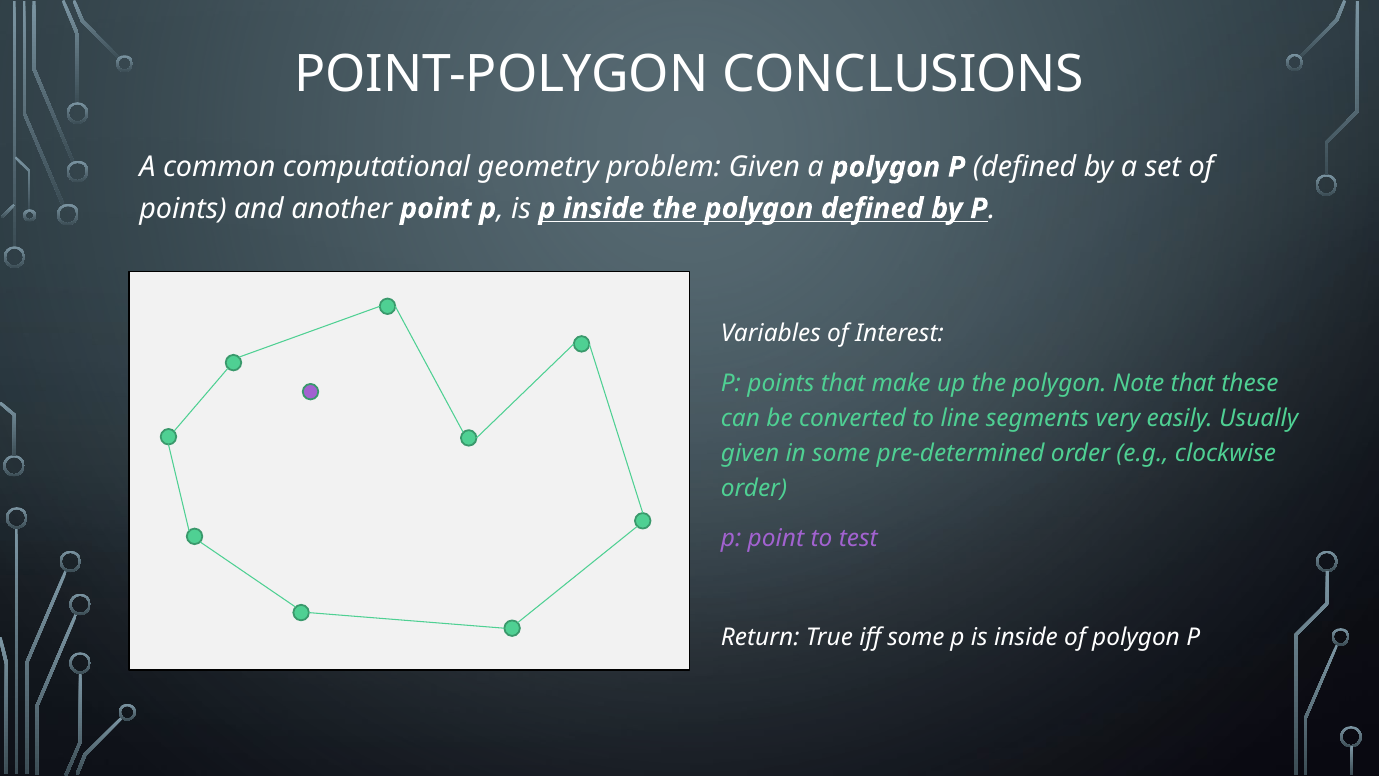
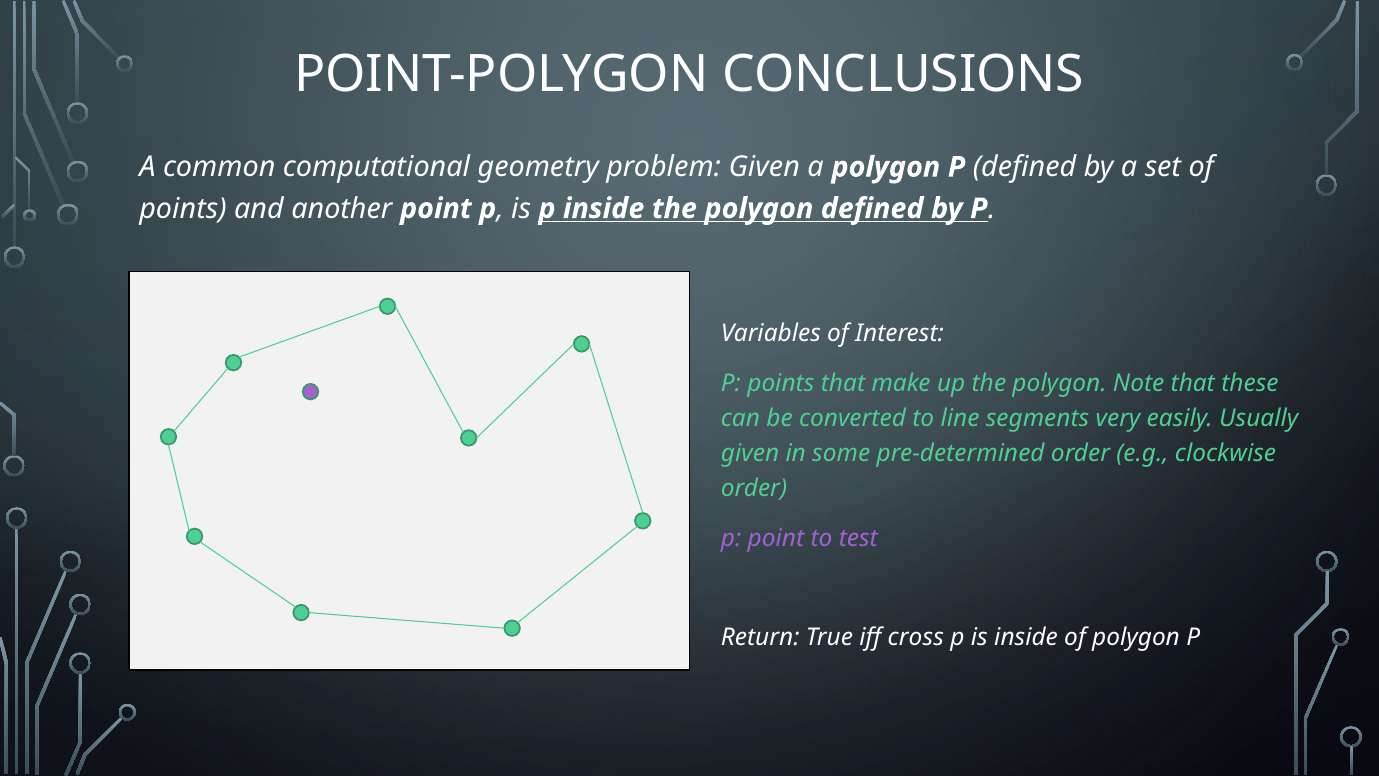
iff some: some -> cross (916, 637)
